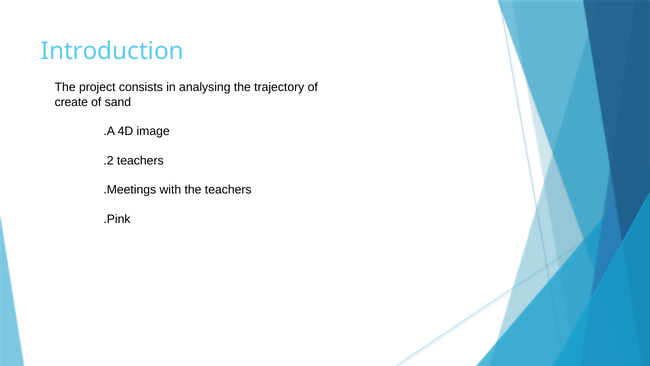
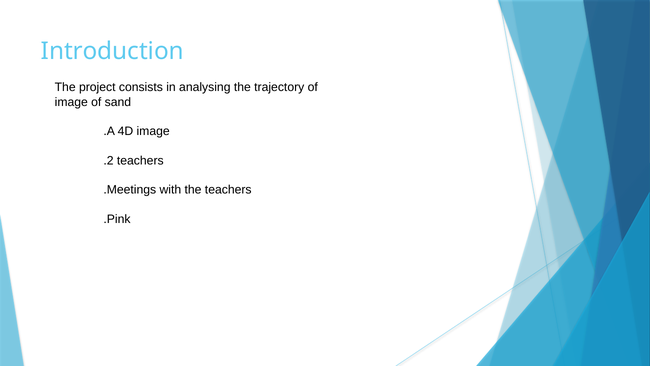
create: create -> image (71, 102)
